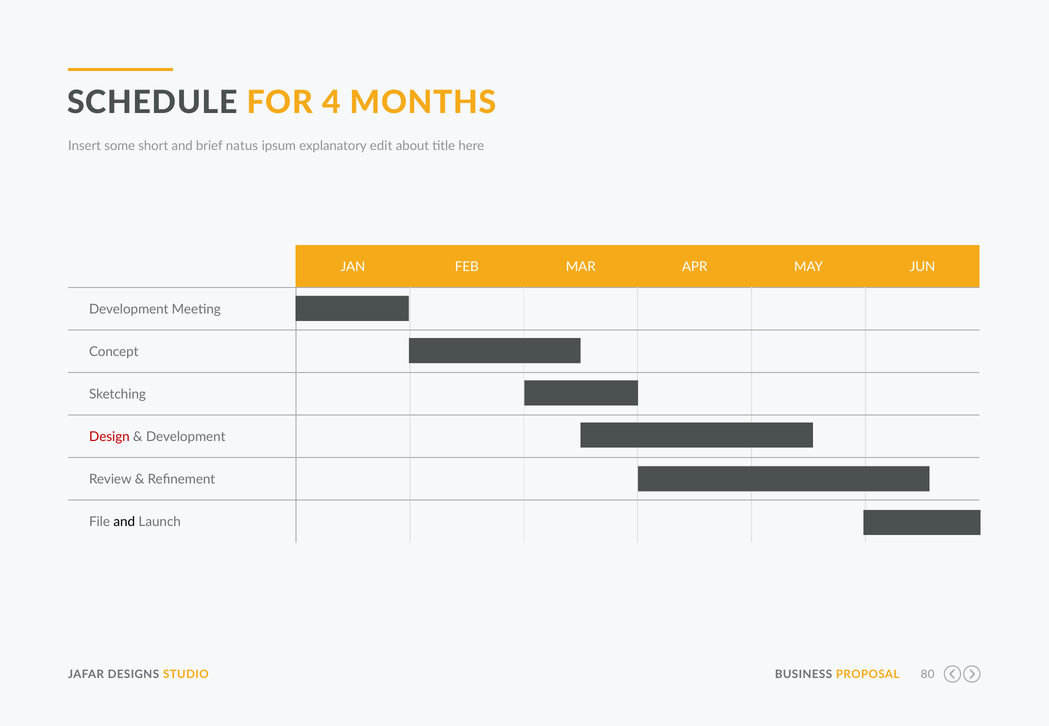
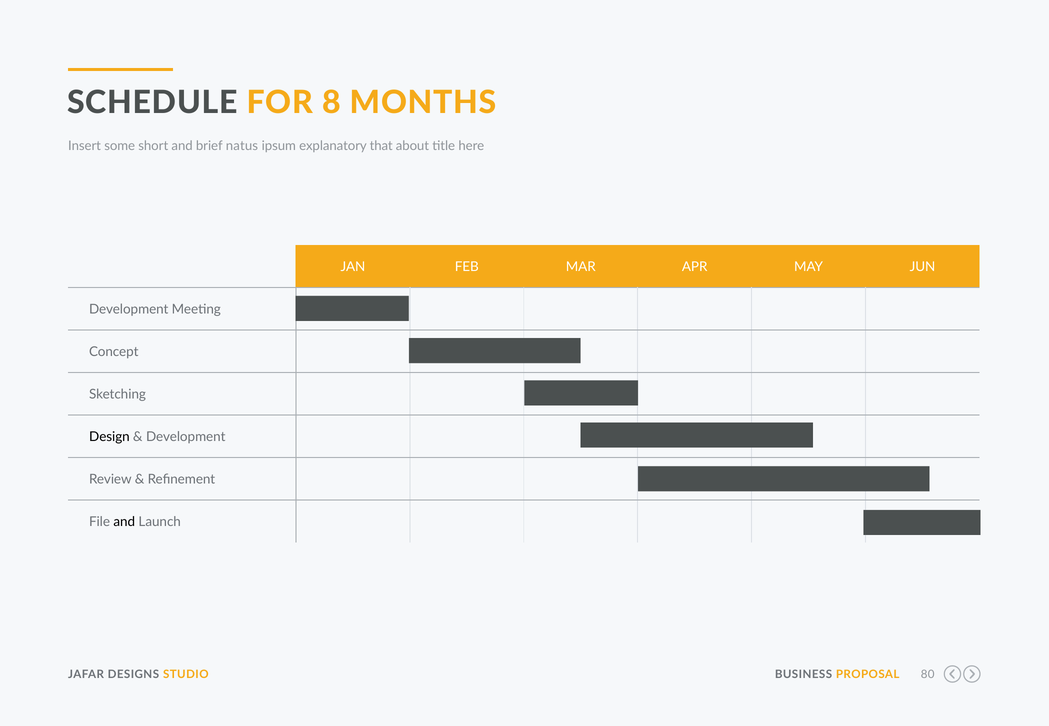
4: 4 -> 8 (331, 103)
edit: edit -> that (381, 146)
Design colour: red -> black (109, 437)
